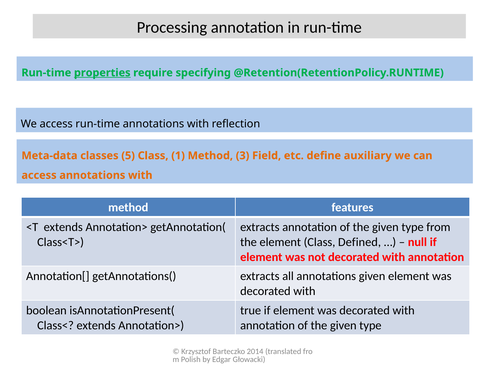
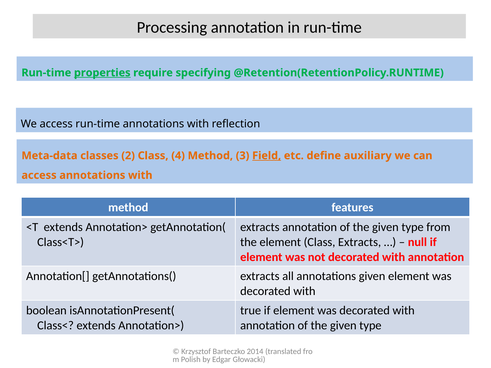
5: 5 -> 2 (128, 156)
1: 1 -> 4 (178, 156)
Field underline: none -> present (267, 156)
Class Defined: Defined -> Extracts (360, 242)
